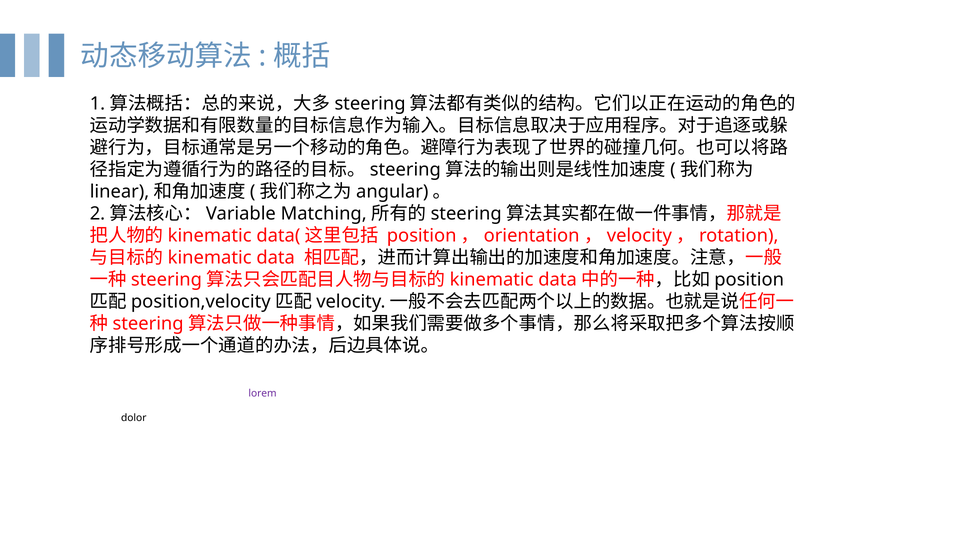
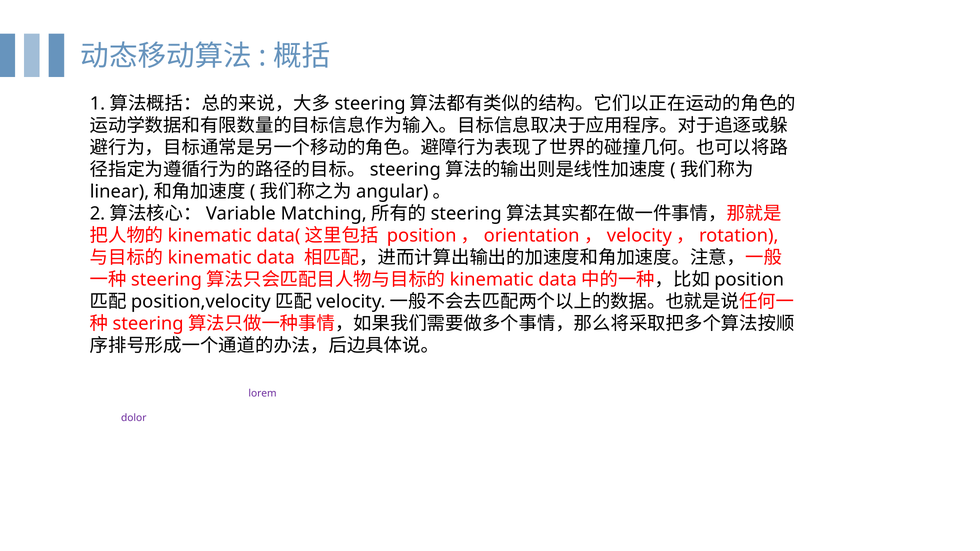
dolor colour: black -> purple (134, 418)
